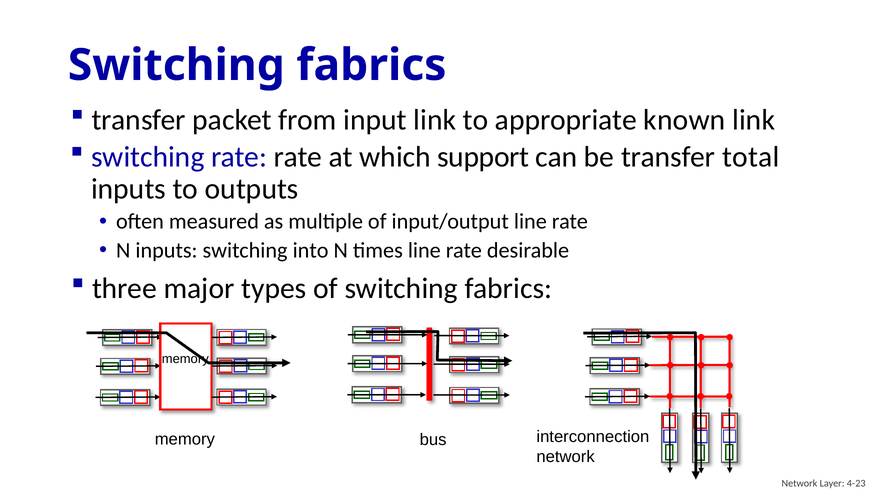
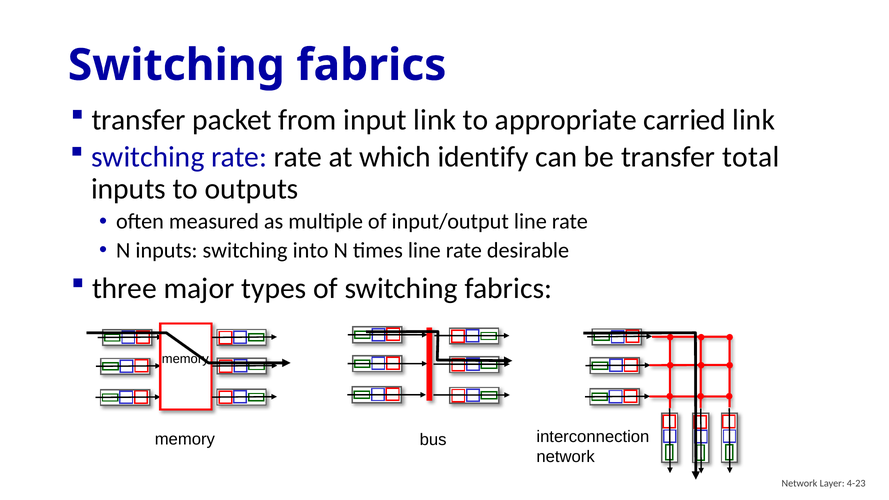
known: known -> carried (685, 120)
support: support -> identify (483, 157)
